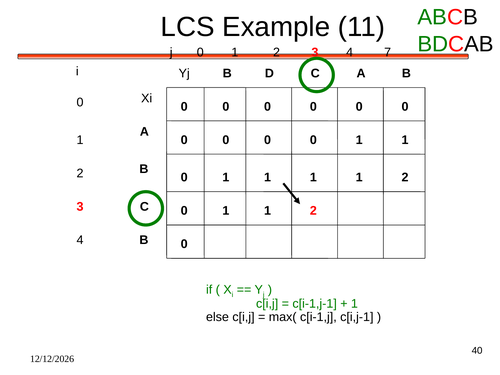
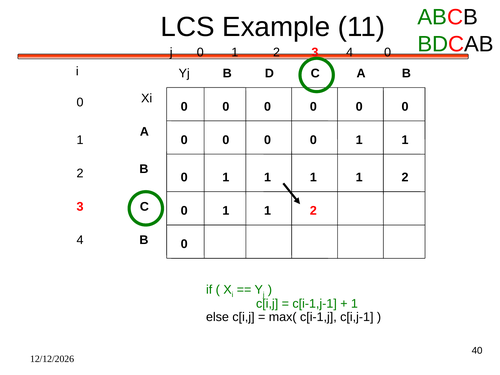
4 7: 7 -> 0 (388, 52)
